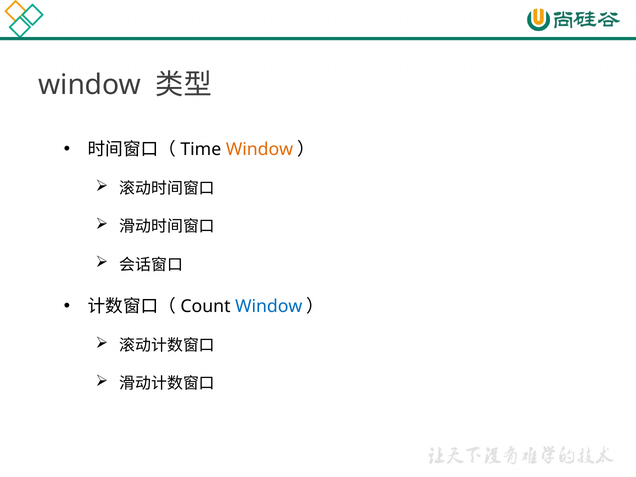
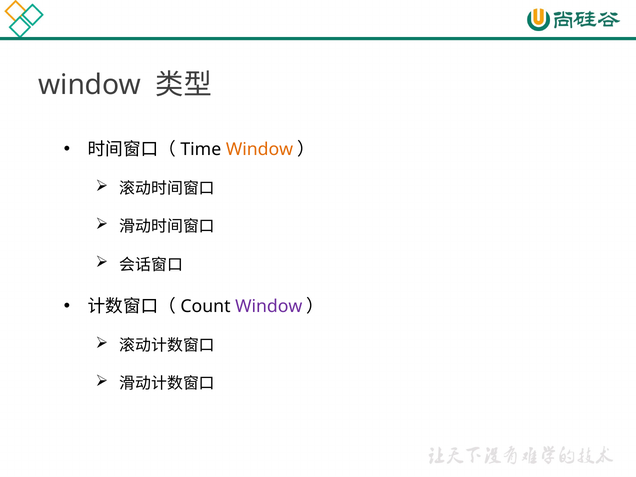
Window colour: blue -> purple (269, 306)
